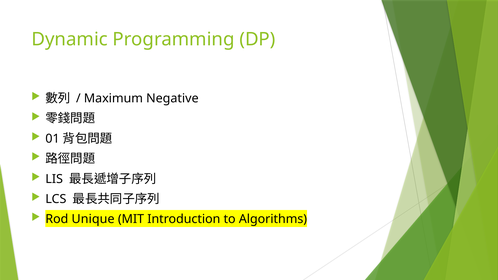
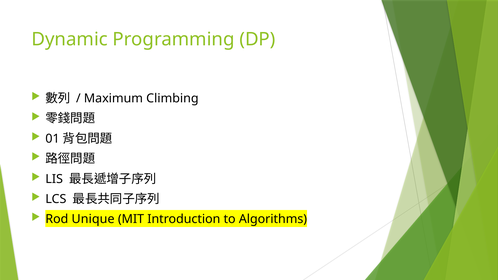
Negative: Negative -> Climbing (172, 98)
